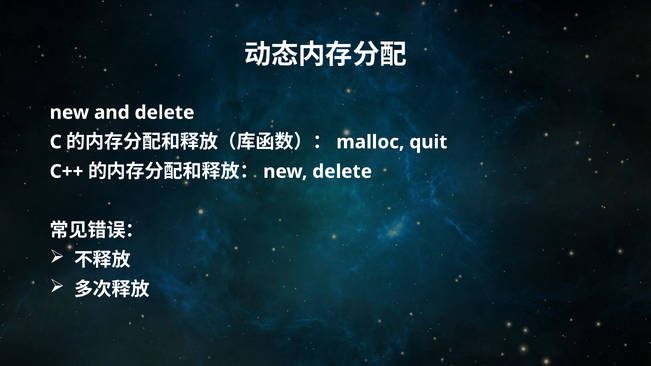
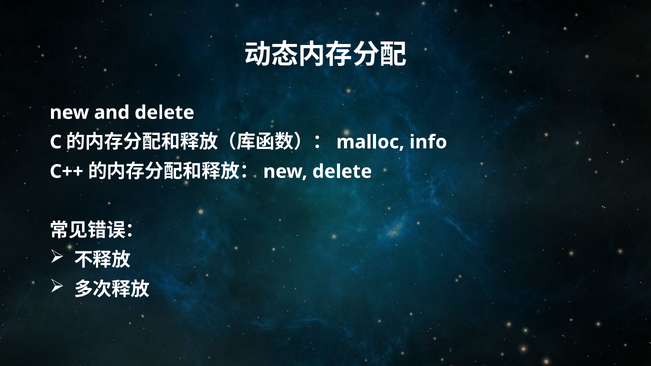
quit: quit -> info (428, 142)
